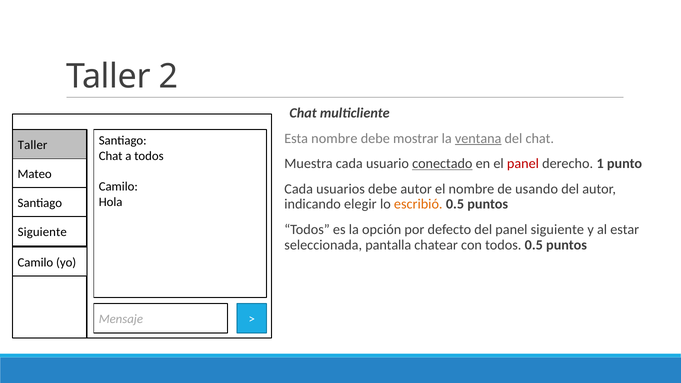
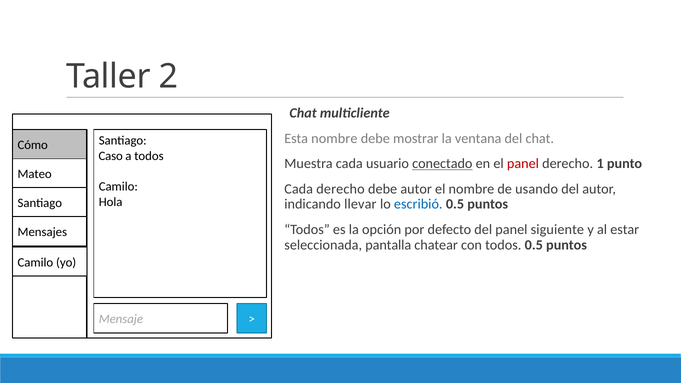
ventana underline: present -> none (478, 138)
Taller: Taller -> Cómo (33, 145)
Chat: Chat -> Caso (111, 156)
Cada usuarios: usuarios -> derecho (340, 189)
elegir: elegir -> llevar (360, 204)
escribió colour: orange -> blue (418, 204)
Siguiente: Siguiente -> Mensajes (42, 232)
